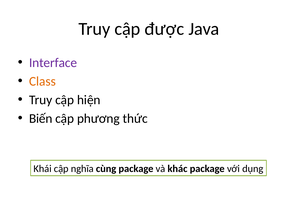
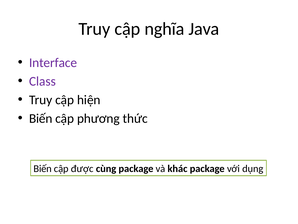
được: được -> nghĩa (164, 29)
Class colour: orange -> purple (42, 81)
Khái: Khái -> Biến (43, 168)
nghĩa: nghĩa -> được (82, 168)
